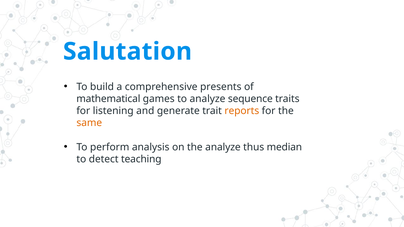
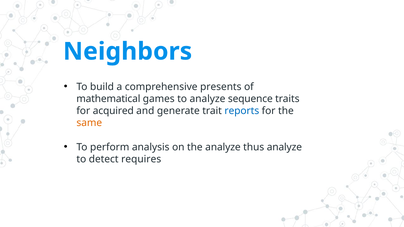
Salutation: Salutation -> Neighbors (128, 52)
listening: listening -> acquired (113, 111)
reports colour: orange -> blue (242, 111)
thus median: median -> analyze (284, 147)
teaching: teaching -> requires (141, 159)
